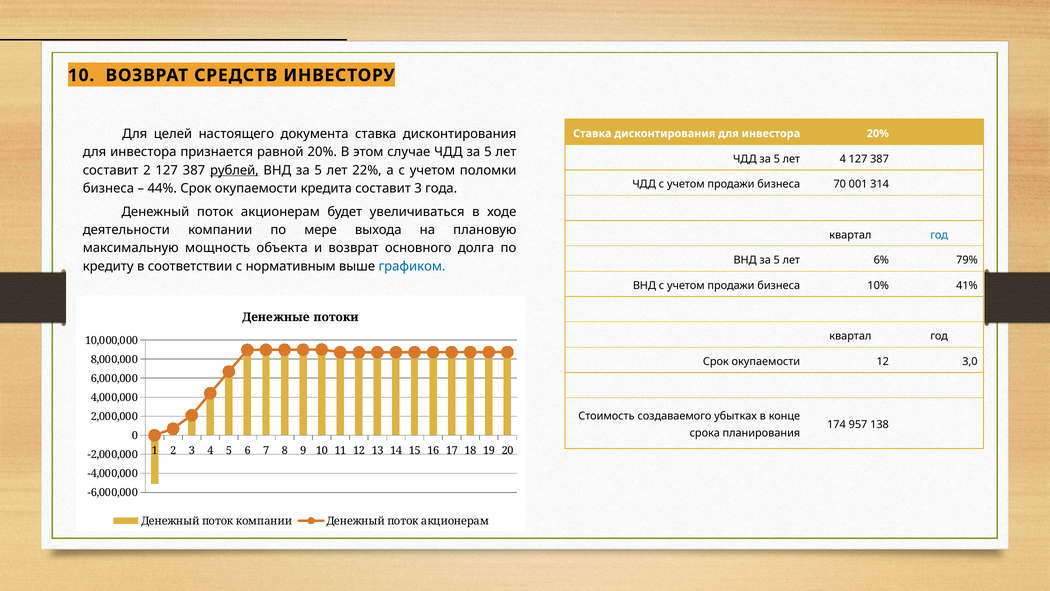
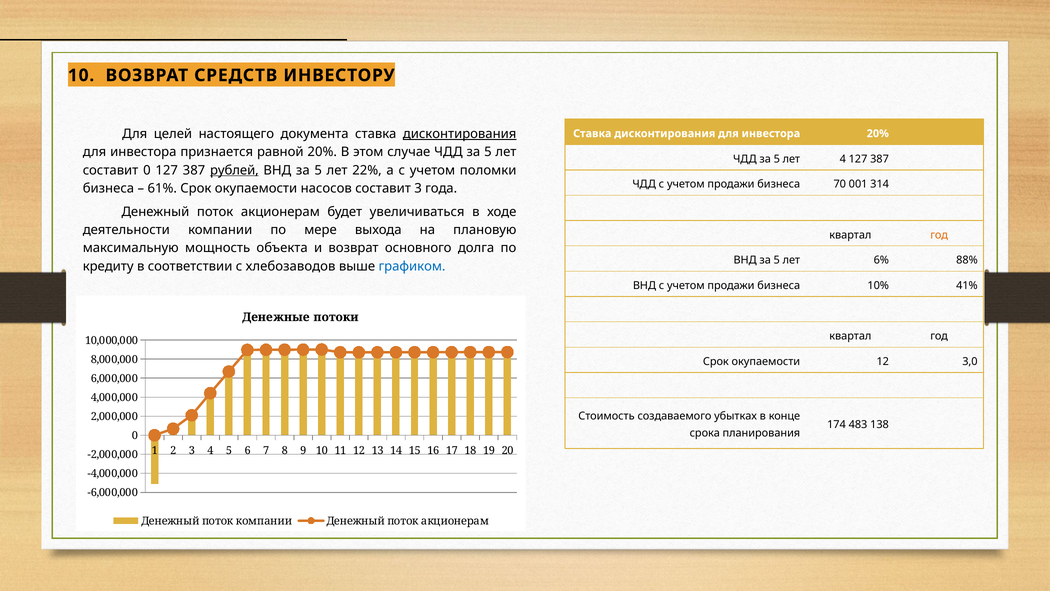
дисконтирования underline: none -> present (460, 134)
составит 2: 2 -> 0 (147, 170)
44%: 44% -> 61% (162, 188)
кредита: кредита -> насосов (326, 188)
год colour: blue -> orange (939, 235)
79%: 79% -> 88% (967, 260)
нормативным: нормативным -> хлебозаводов (291, 266)
957: 957 -> 483 (858, 425)
